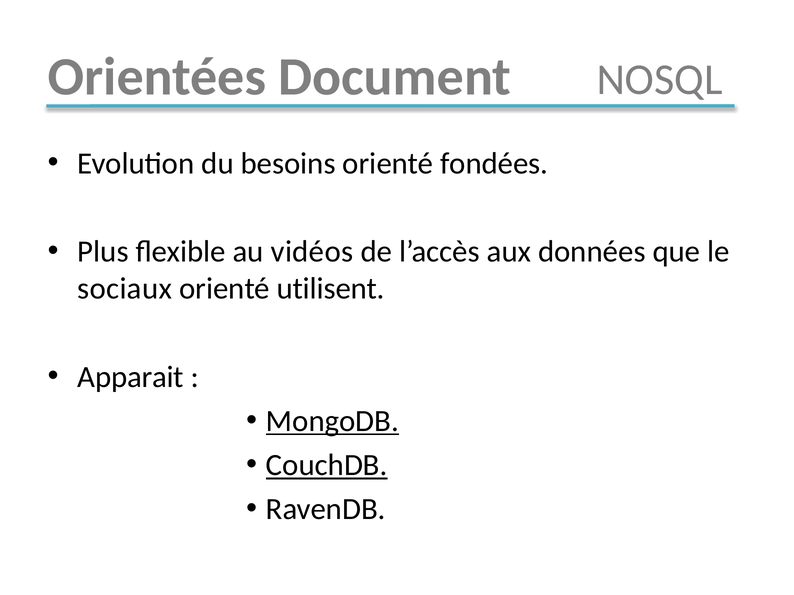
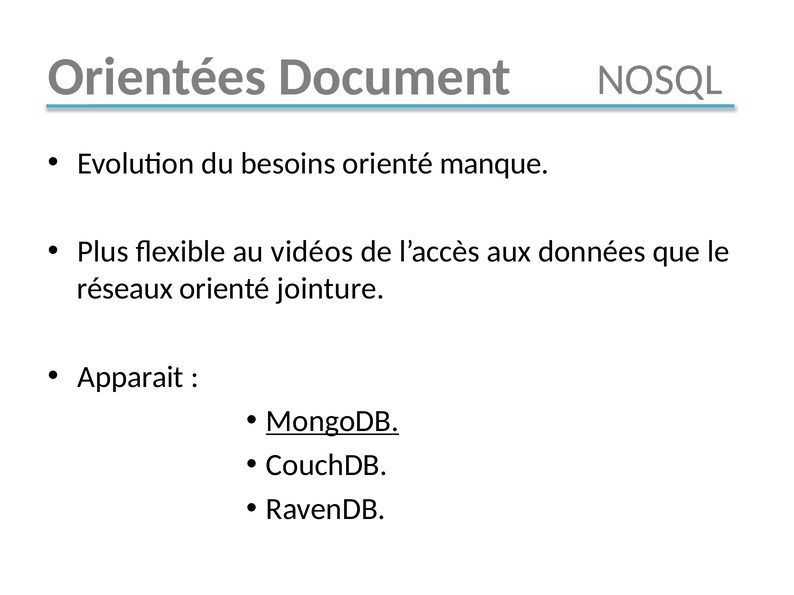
fondées: fondées -> manque (494, 164)
sociaux: sociaux -> réseaux (125, 289)
utilisent: utilisent -> jointure (331, 289)
CouchDB underline: present -> none (327, 466)
